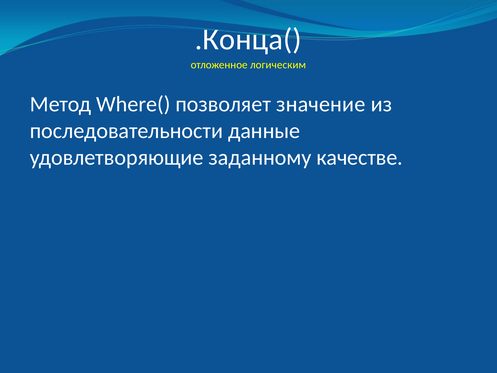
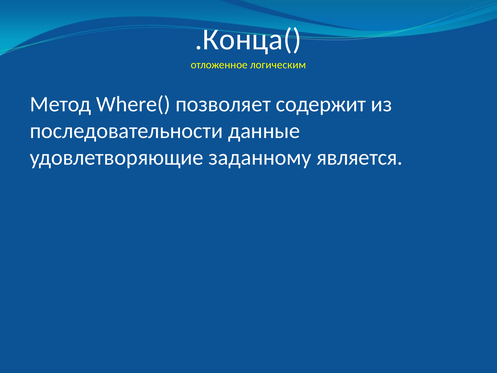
значение: значение -> содержит (321, 104)
качестве: качестве -> является (360, 157)
